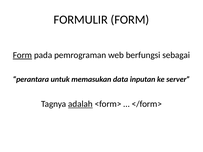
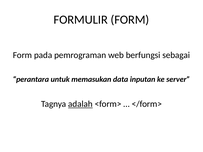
Form underline: present -> none (22, 55)
